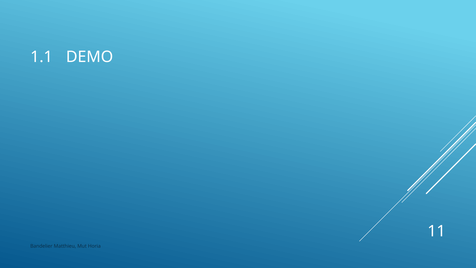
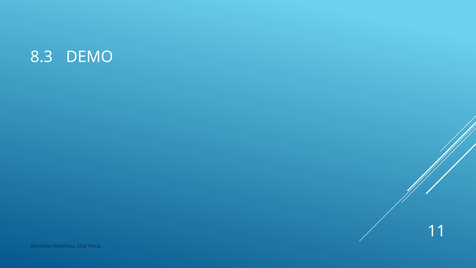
1.1: 1.1 -> 8.3 (41, 57)
